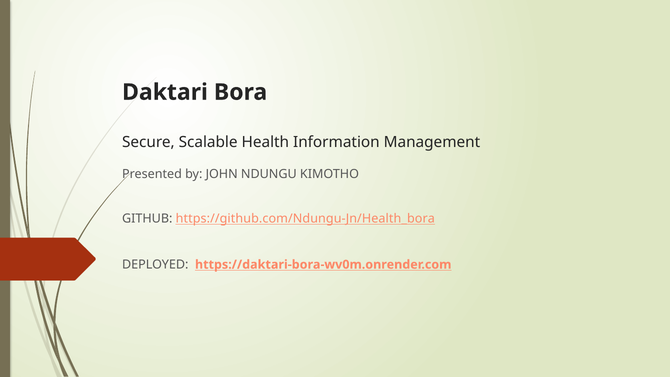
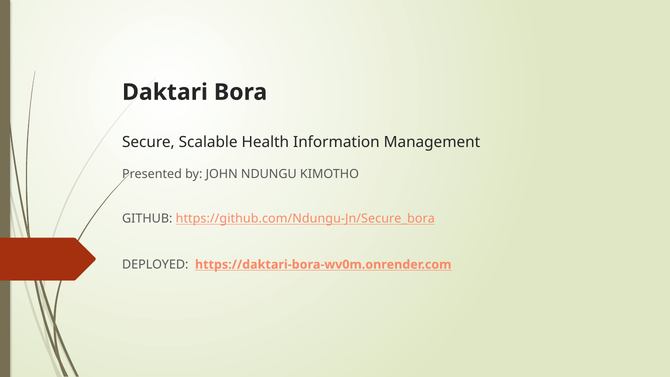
https://github.com/Ndungu-Jn/Health_bora: https://github.com/Ndungu-Jn/Health_bora -> https://github.com/Ndungu-Jn/Secure_bora (305, 218)
